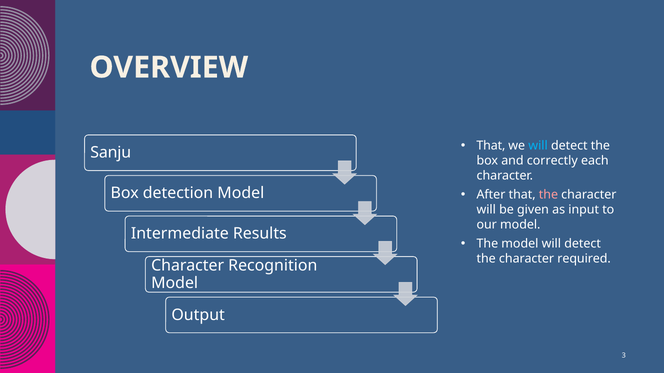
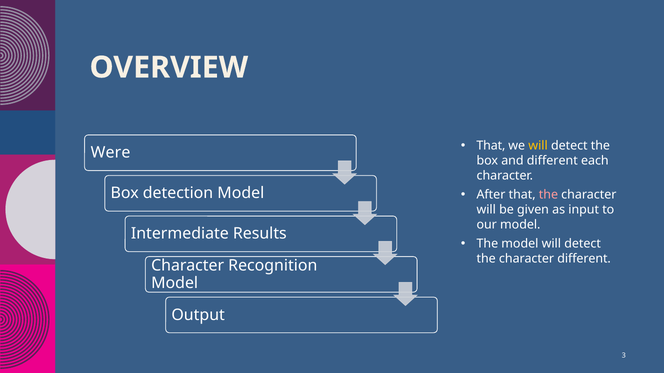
will colour: light blue -> yellow (538, 146)
Sanju: Sanju -> Were (111, 153)
and correctly: correctly -> different (552, 161)
character required: required -> different (584, 259)
